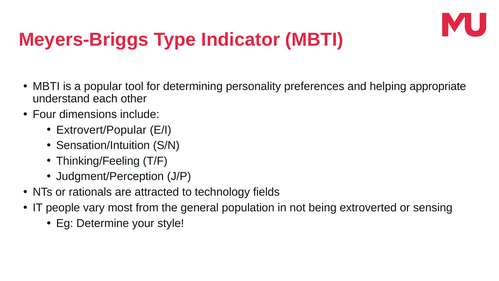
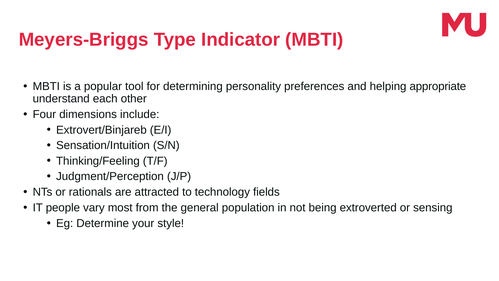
Extrovert/Popular: Extrovert/Popular -> Extrovert/Binjareb (101, 130)
